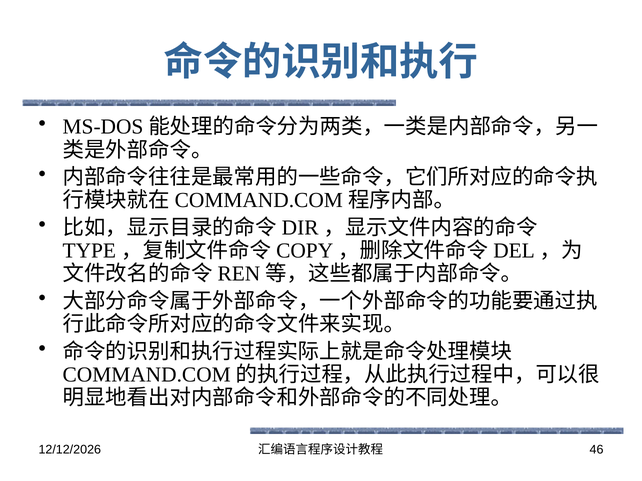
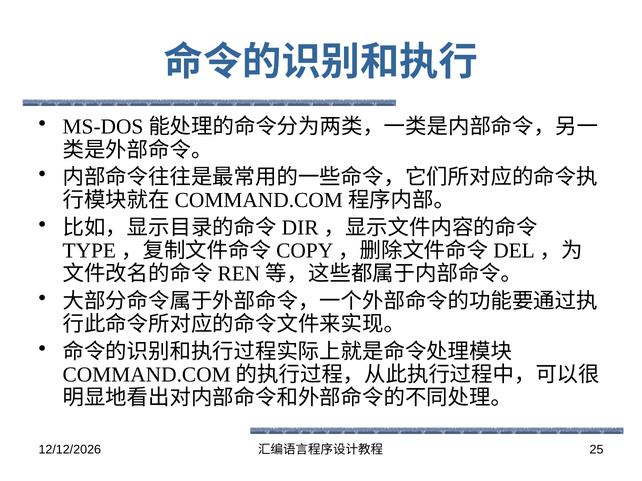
46: 46 -> 25 (597, 450)
